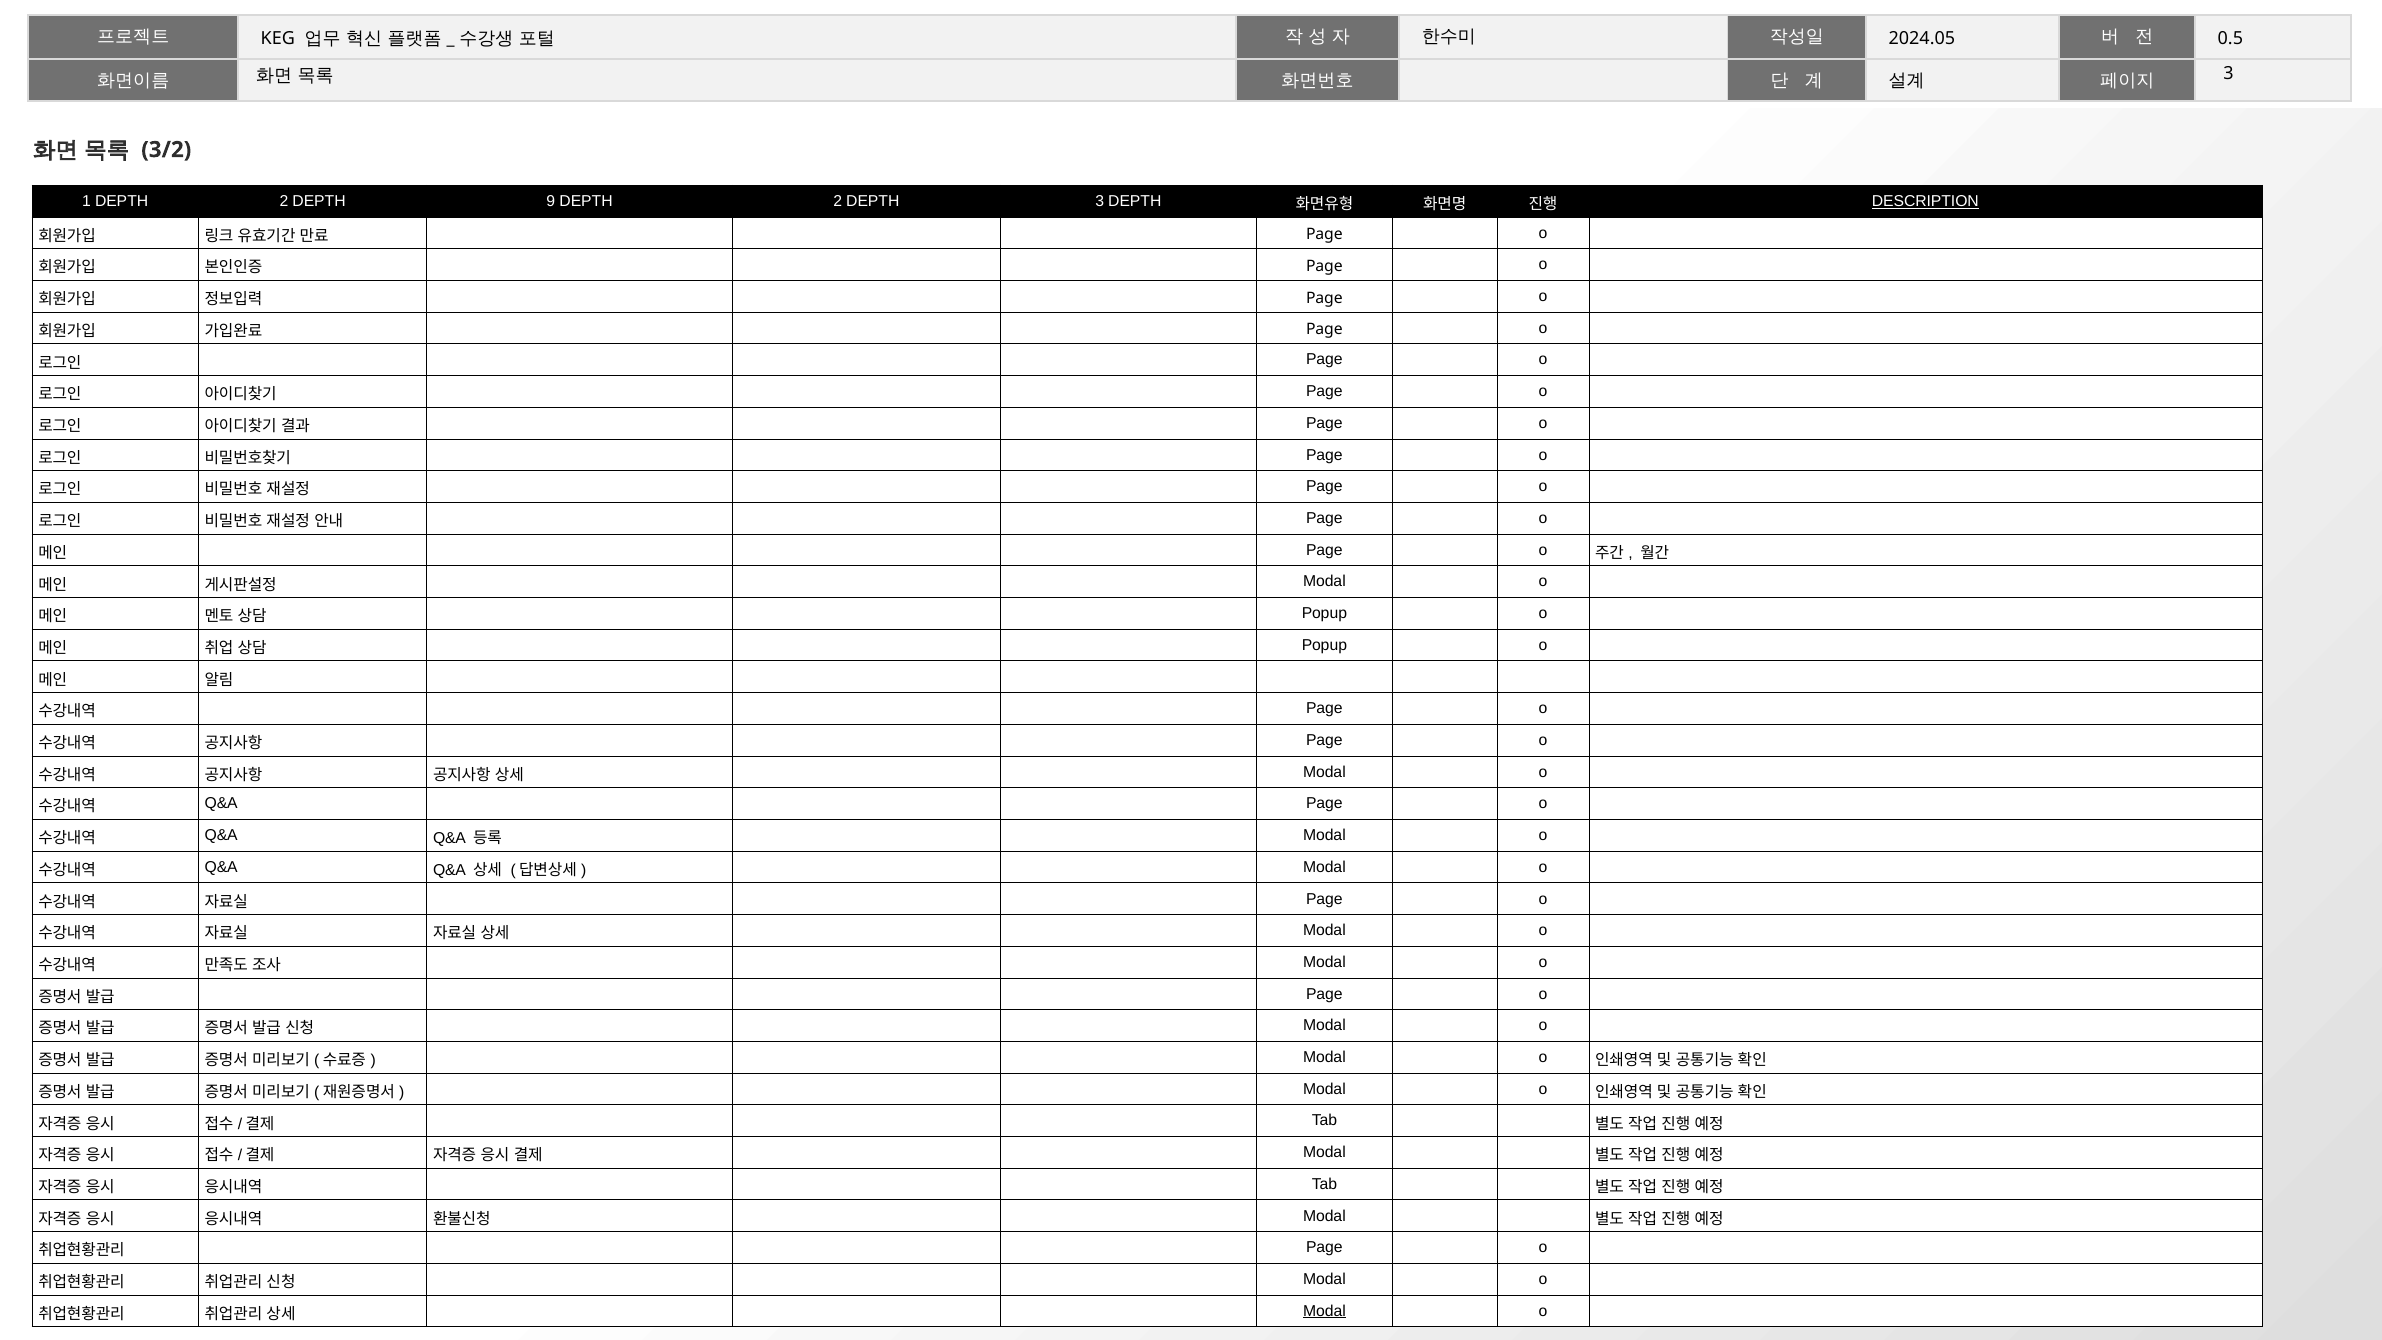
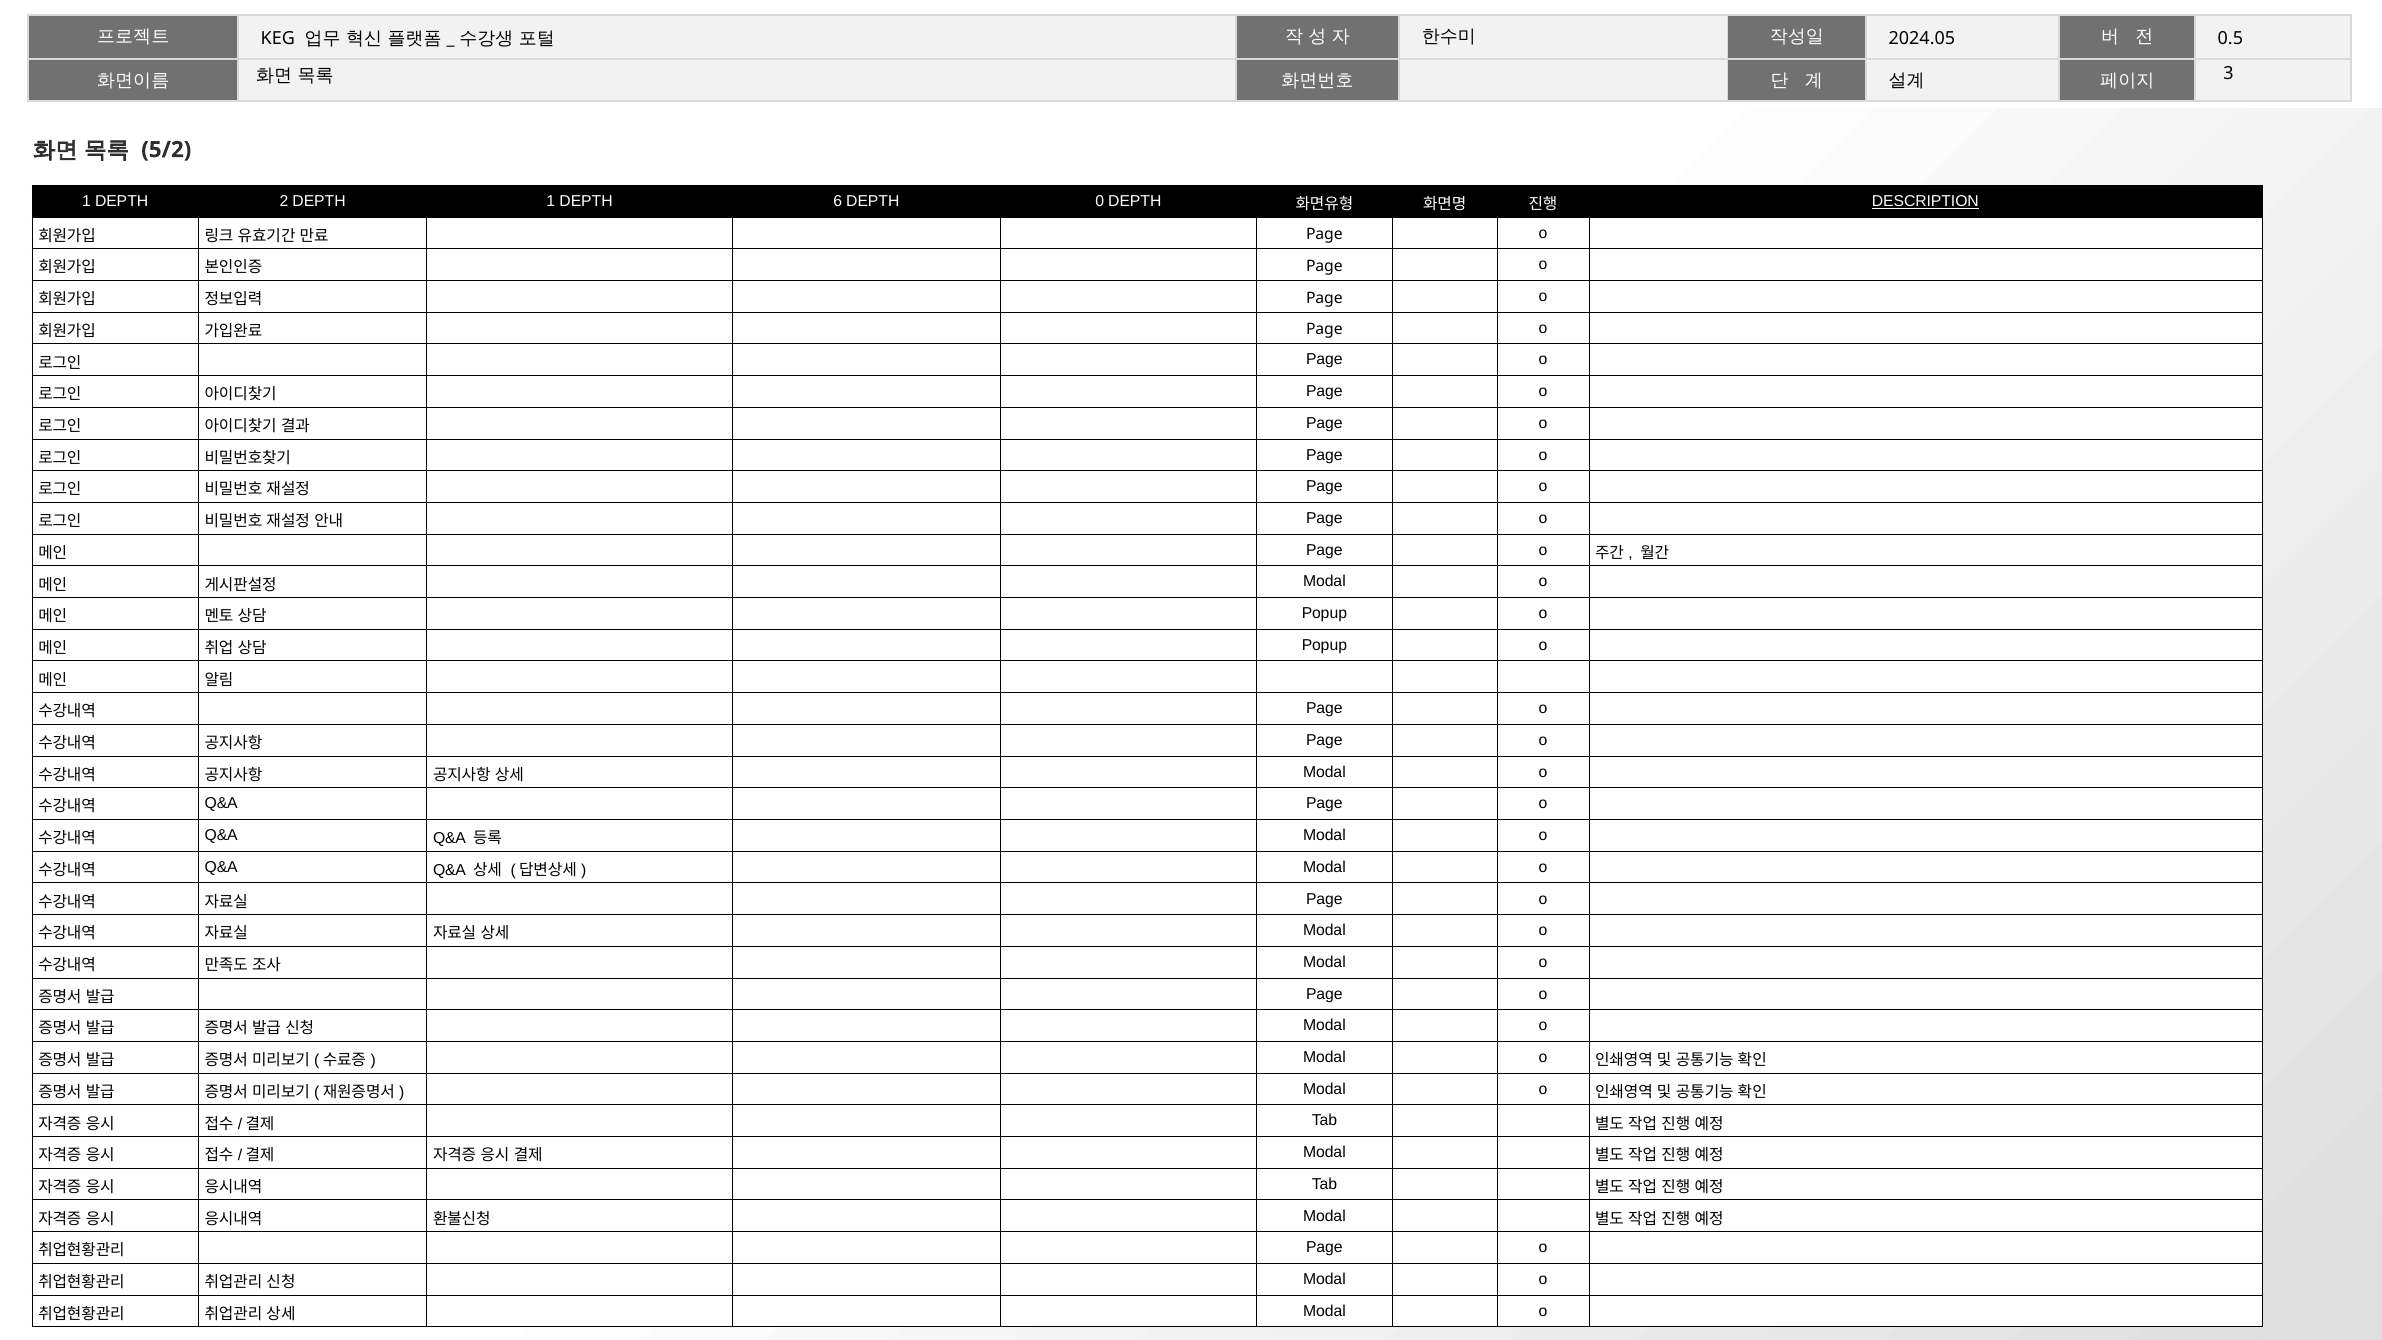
3/2: 3/2 -> 5/2 (166, 150)
DEPTH 9: 9 -> 1 (551, 201)
2: 2 -> 6 (838, 201)
DEPTH 3: 3 -> 0 (1100, 201)
Modal underline: present -> none (1324, 1311)
